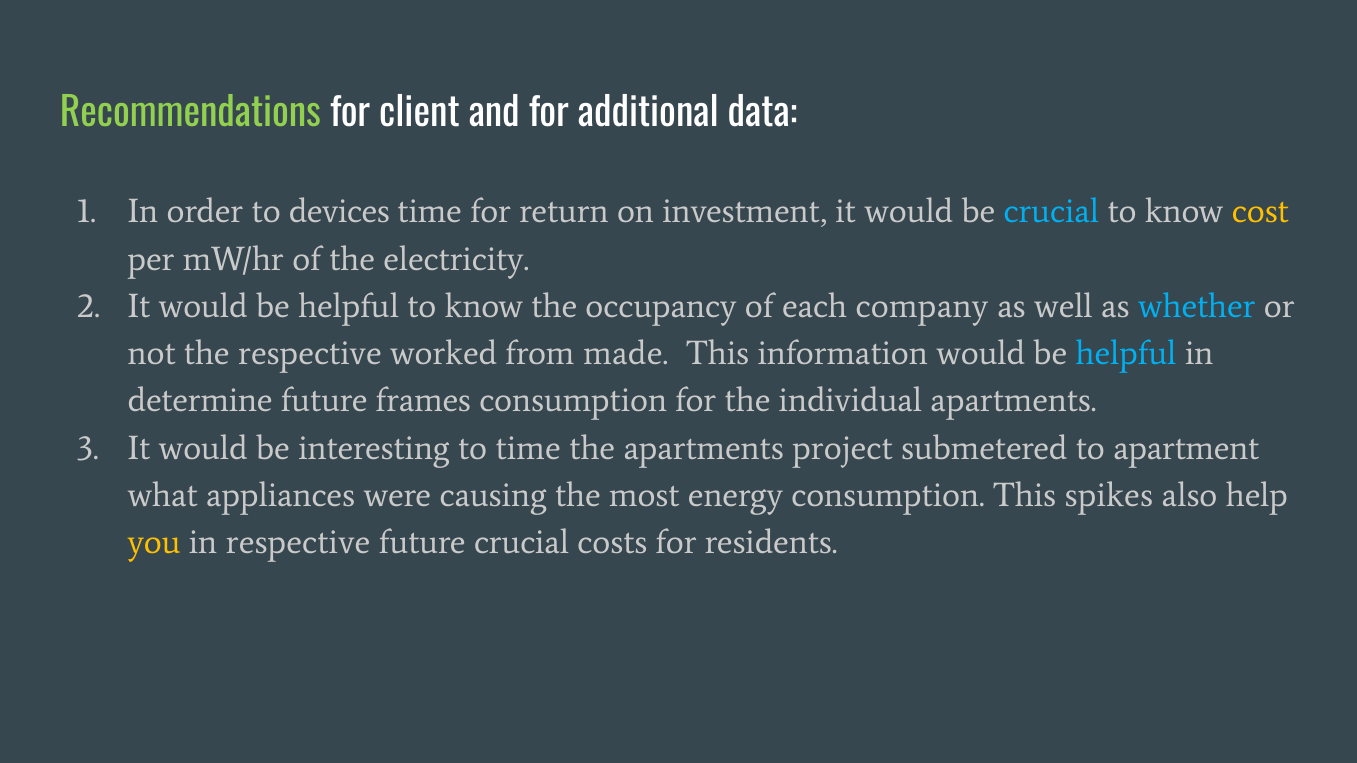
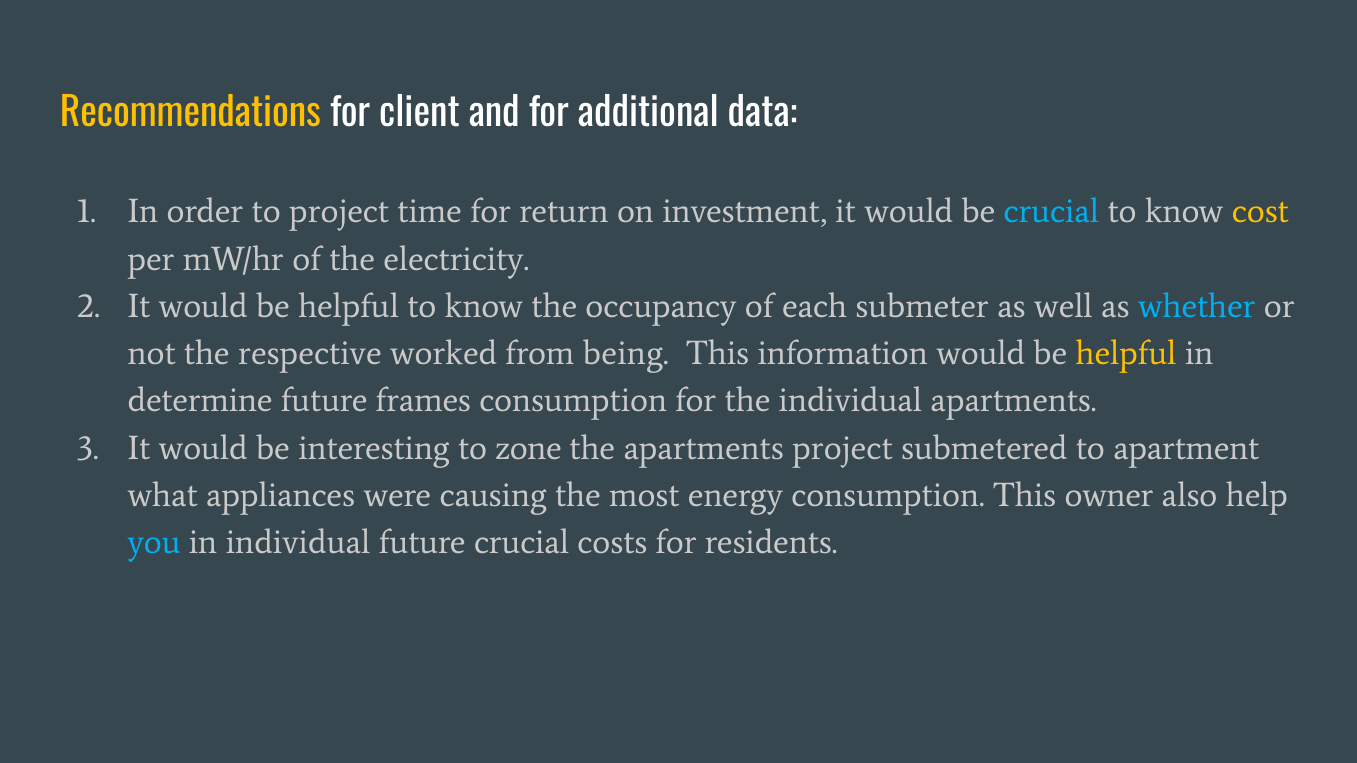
Recommendations colour: light green -> yellow (190, 114)
to devices: devices -> project (339, 212)
company: company -> submeter (922, 306)
made: made -> being (626, 354)
helpful colour: light blue -> yellow (1126, 354)
to time: time -> zone (528, 448)
spikes: spikes -> owner (1109, 496)
you colour: yellow -> light blue (154, 543)
in respective: respective -> individual (298, 543)
